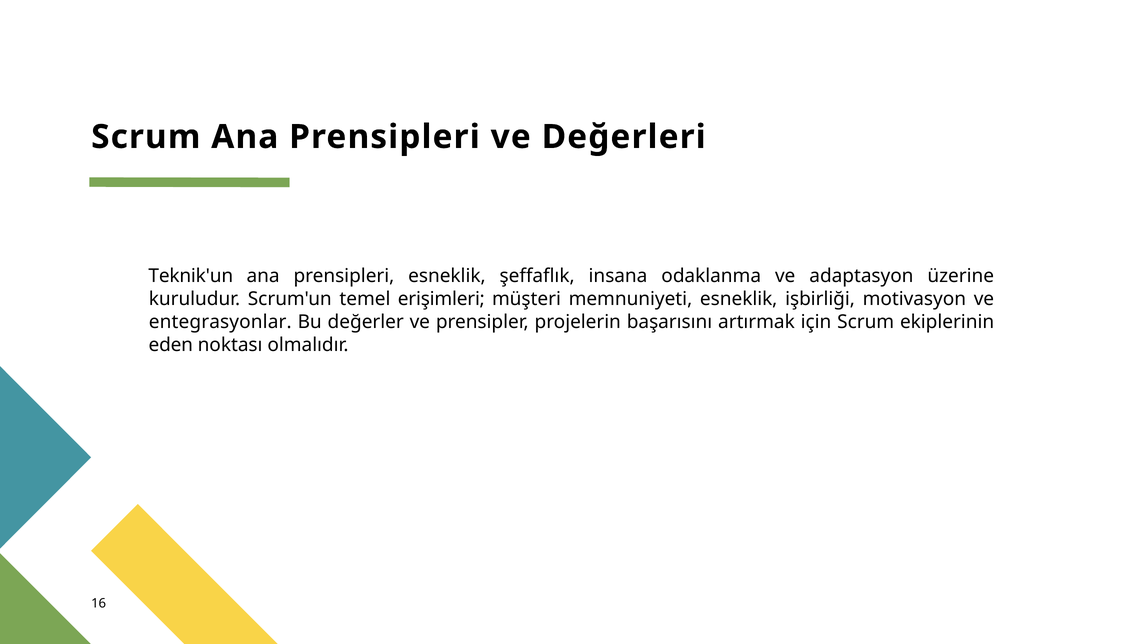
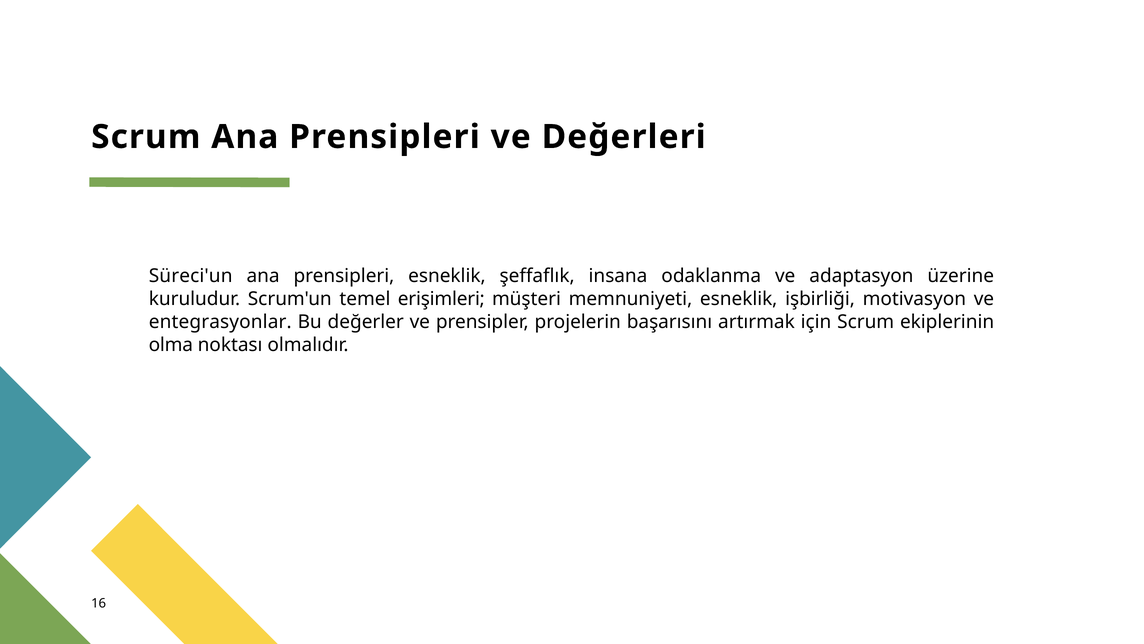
Teknik'un: Teknik'un -> Süreci'un (191, 276)
eden: eden -> olma (171, 345)
